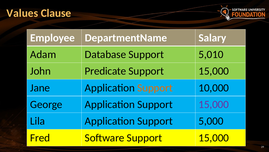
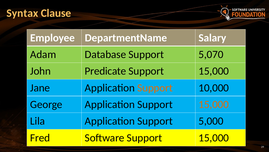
Values: Values -> Syntax (22, 13)
5,010: 5,010 -> 5,070 (211, 54)
15,000 colour: purple -> orange (214, 104)
